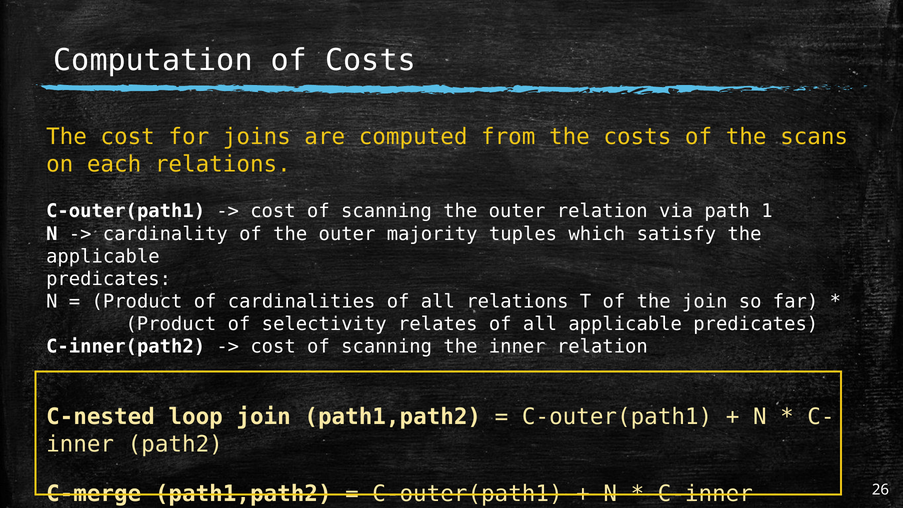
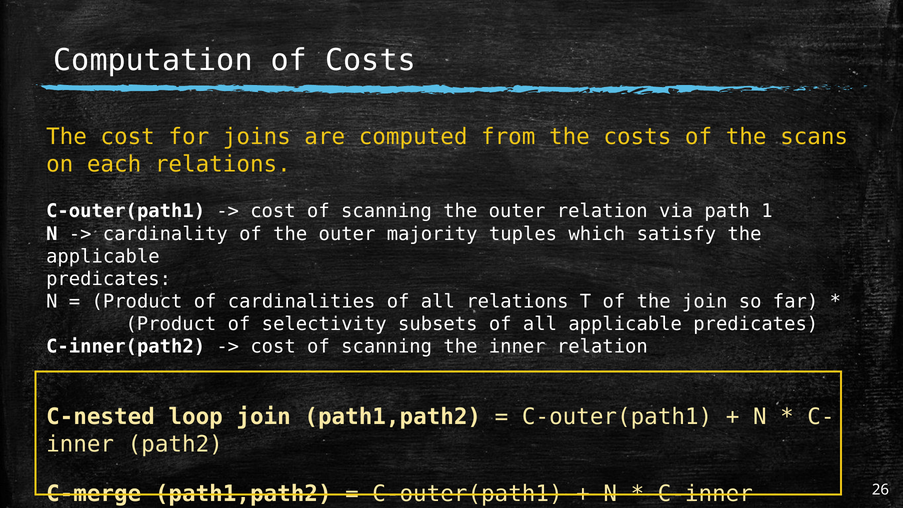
relates: relates -> subsets (438, 324)
